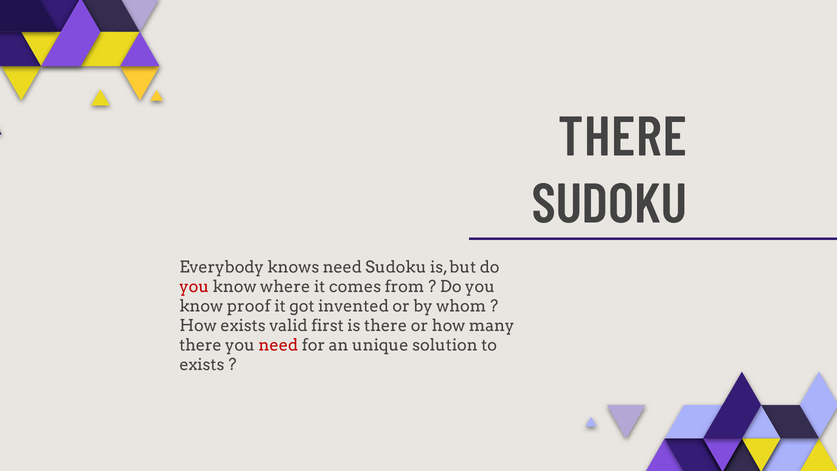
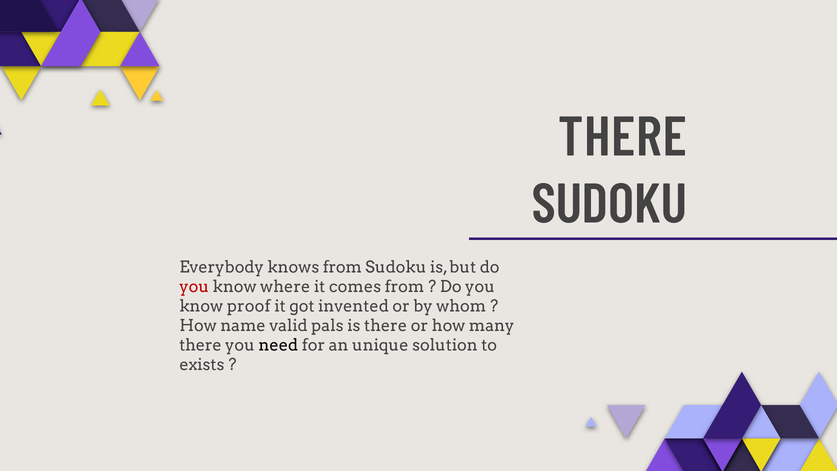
knows need: need -> from (342, 267)
How exists: exists -> name (243, 326)
first: first -> pals (327, 326)
need colour: red -> black (278, 345)
